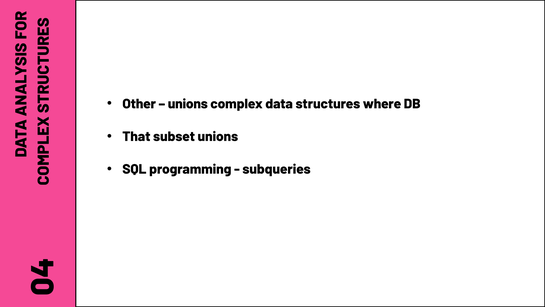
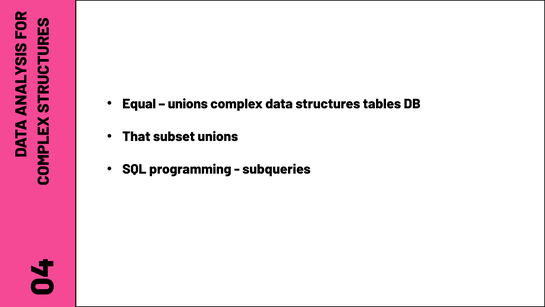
Other: Other -> Equal (139, 104)
where: where -> tables (382, 104)
